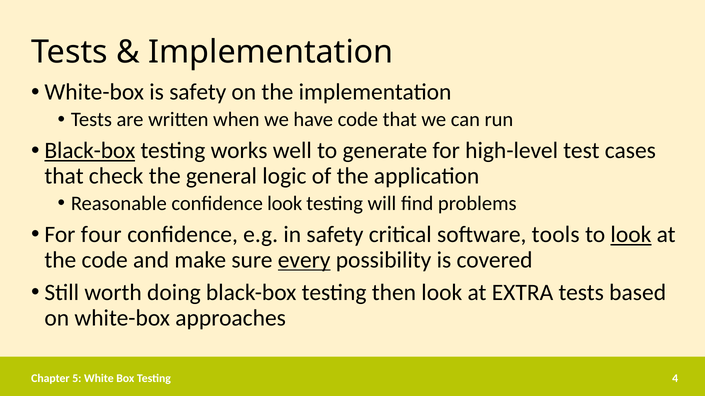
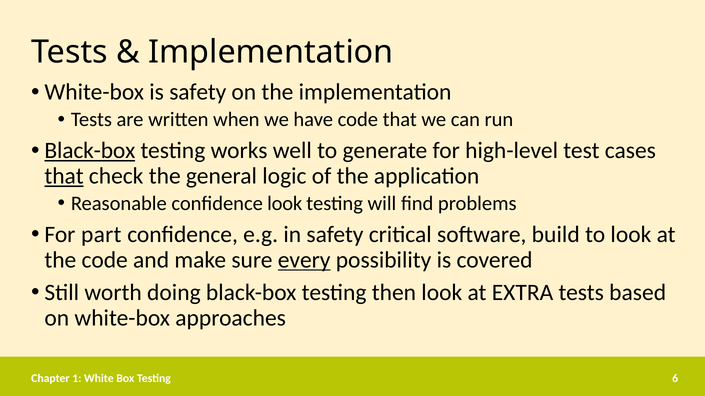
that underline: none -> present (64, 176)
four: four -> part (101, 235)
tools: tools -> build (556, 235)
look underline: present -> none (631, 235)
5: 5 -> 1 (77, 379)
4: 4 -> 6 (675, 379)
